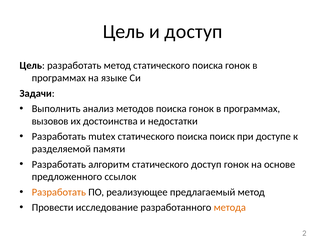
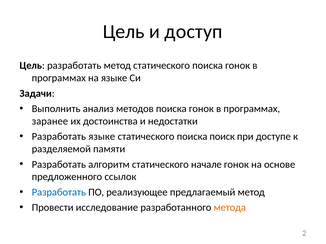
вызовов: вызовов -> заранее (50, 121)
Разработать mutex: mutex -> языке (102, 137)
статического доступ: доступ -> начале (206, 165)
Разработать colour: orange -> blue (59, 193)
